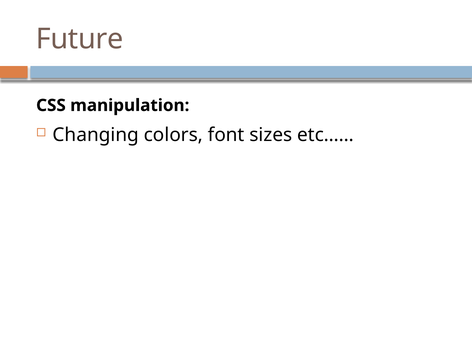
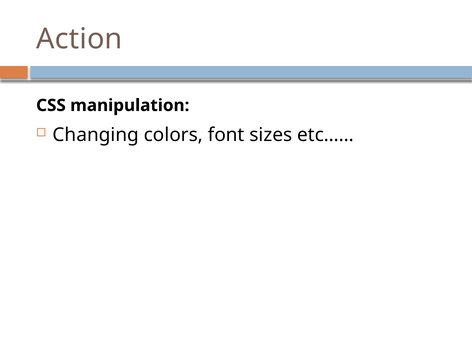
Future: Future -> Action (79, 39)
